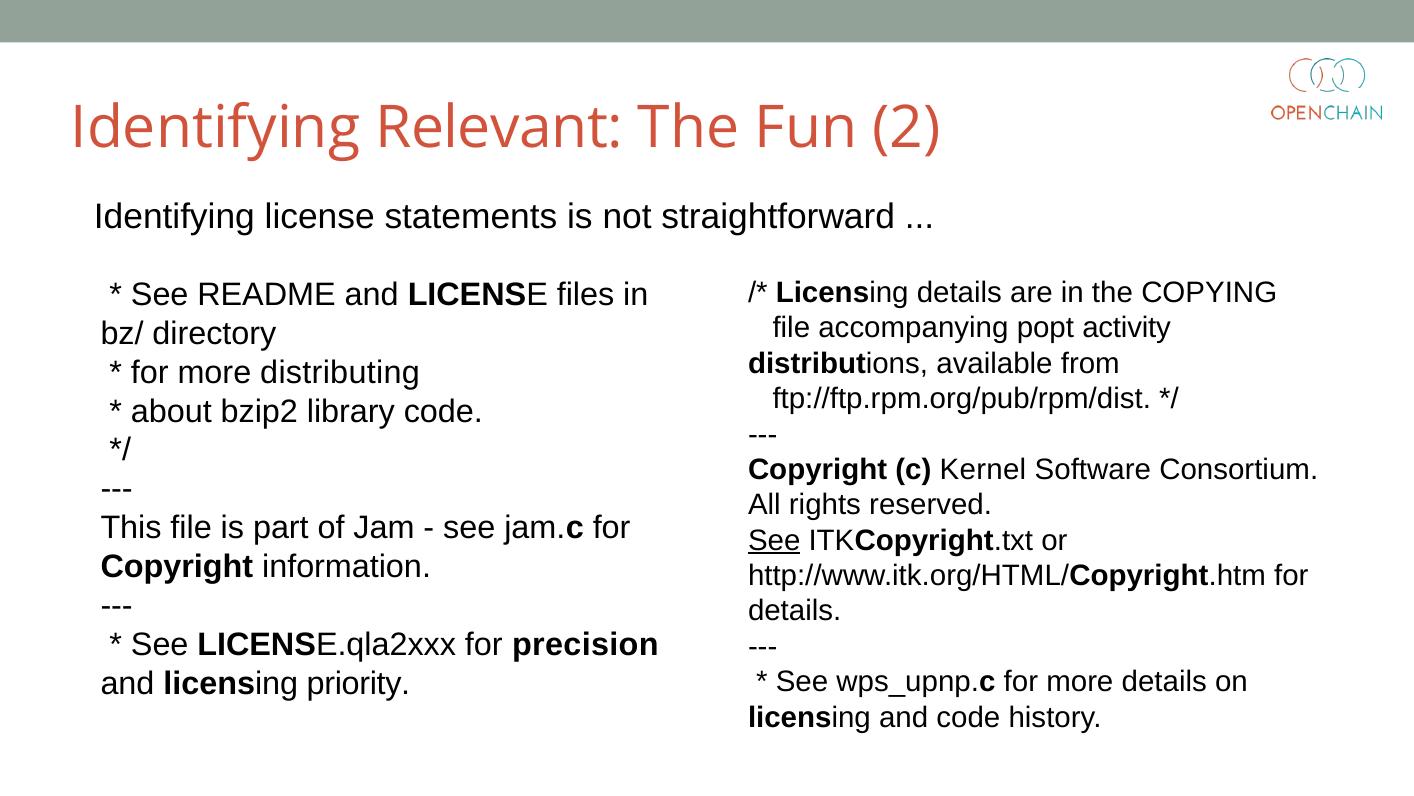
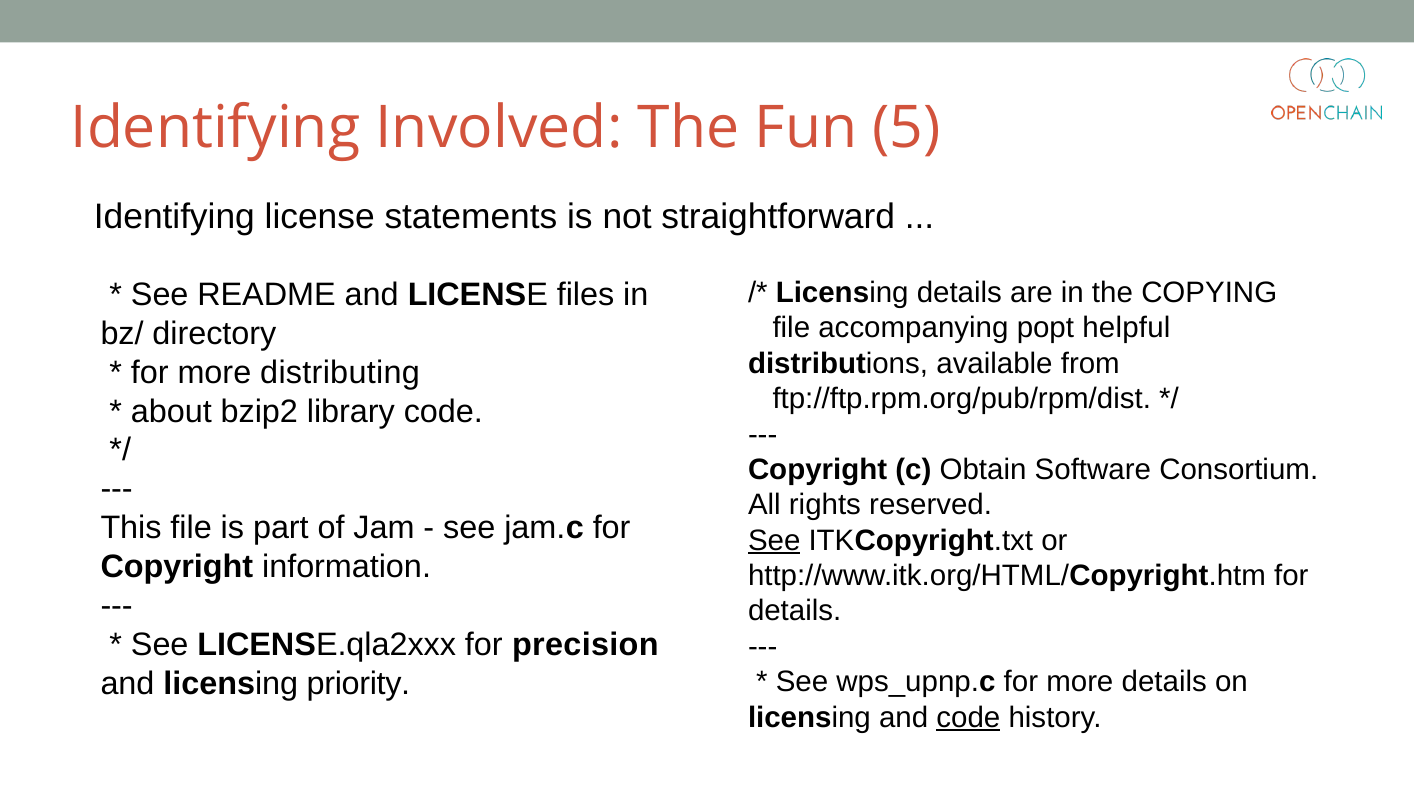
Relevant: Relevant -> Involved (499, 128)
2: 2 -> 5 (907, 128)
activity: activity -> helpful (1126, 328)
Kernel: Kernel -> Obtain (983, 469)
code underline: none -> present (968, 717)
